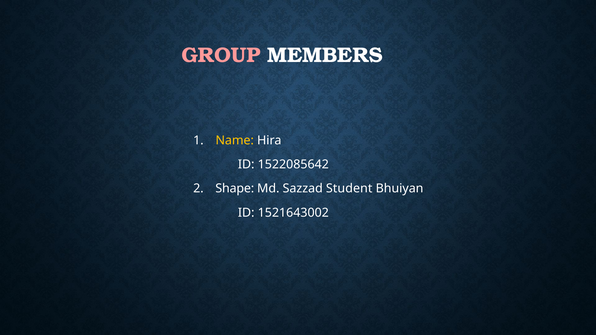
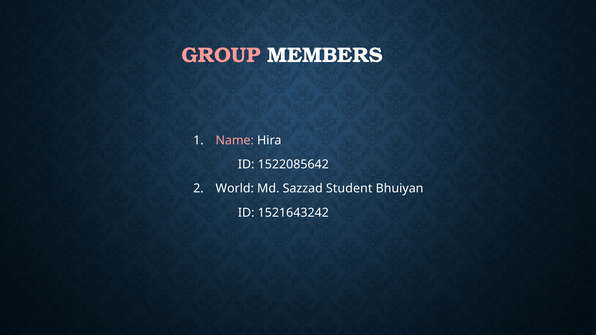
Name colour: yellow -> pink (235, 140)
Shape: Shape -> World (235, 189)
1521643002: 1521643002 -> 1521643242 (293, 213)
